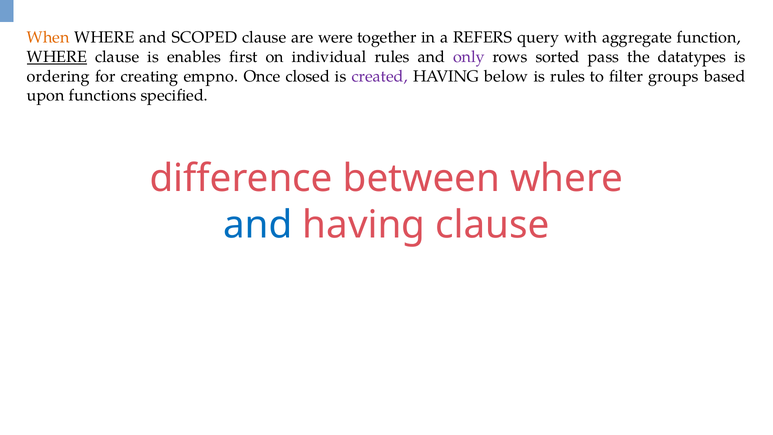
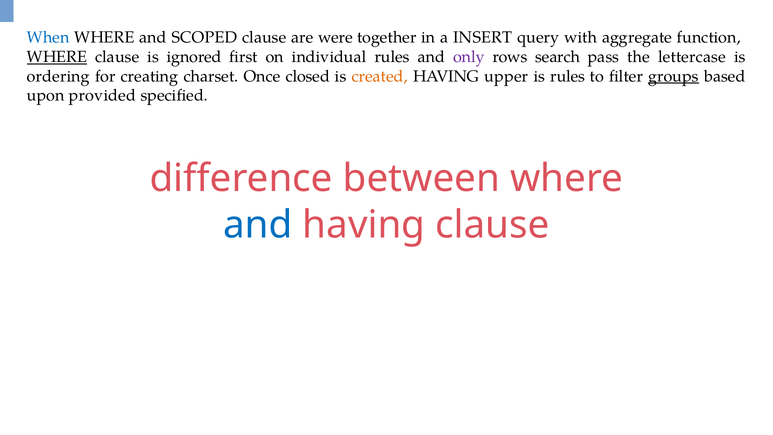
When colour: orange -> blue (48, 38)
REFERS: REFERS -> INSERT (483, 38)
enables: enables -> ignored (194, 57)
sorted: sorted -> search (558, 57)
datatypes: datatypes -> lettercase (692, 57)
empno: empno -> charset (211, 76)
created colour: purple -> orange (380, 76)
below: below -> upper (506, 76)
groups underline: none -> present (673, 76)
functions: functions -> provided (102, 96)
